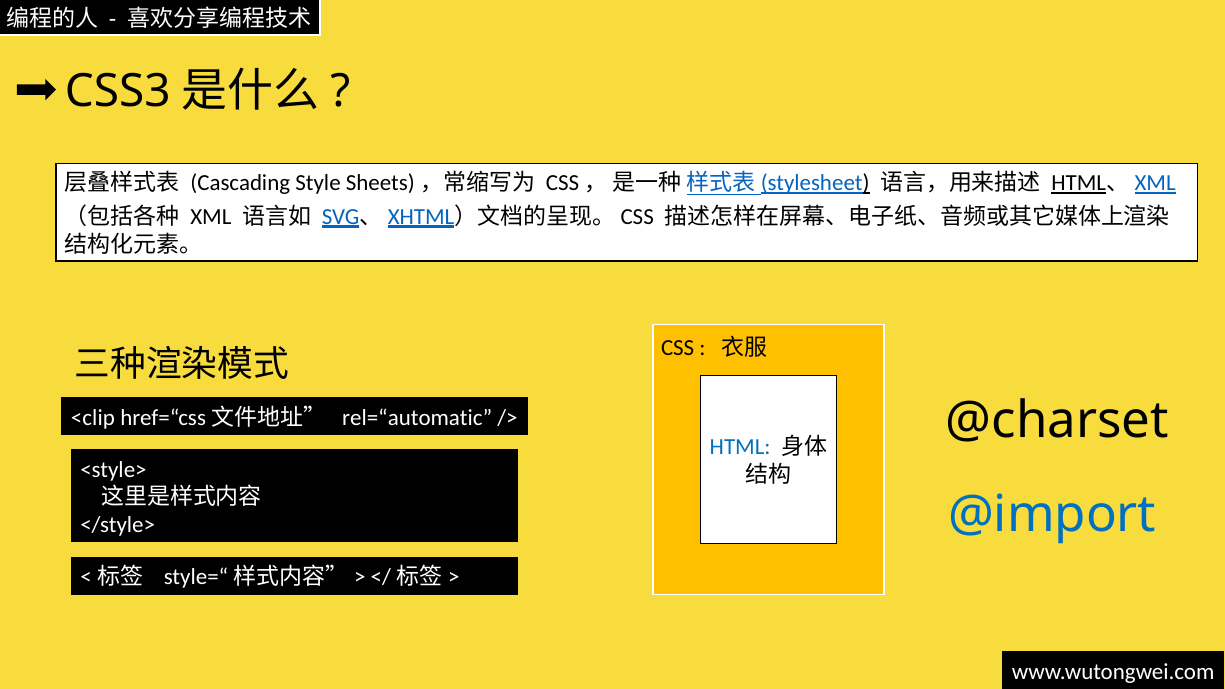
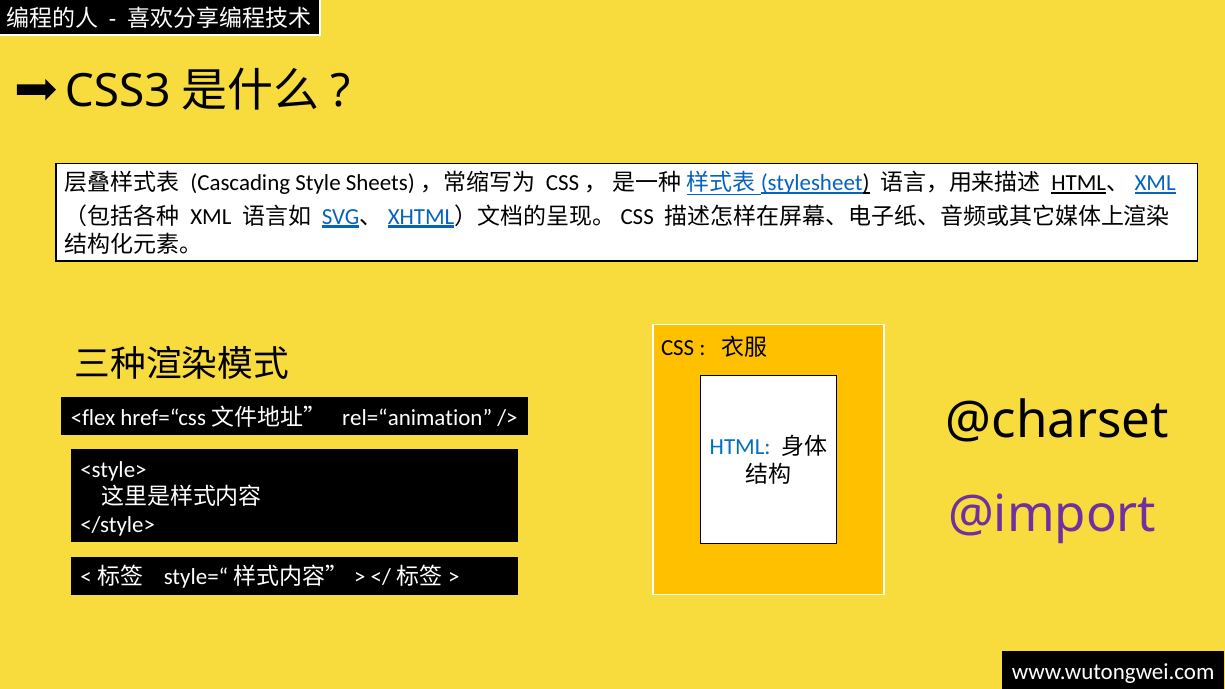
<clip: <clip -> <flex (93, 418)
rel=“automatic: rel=“automatic -> rel=“animation (417, 418)
@import colour: blue -> purple (1052, 514)
